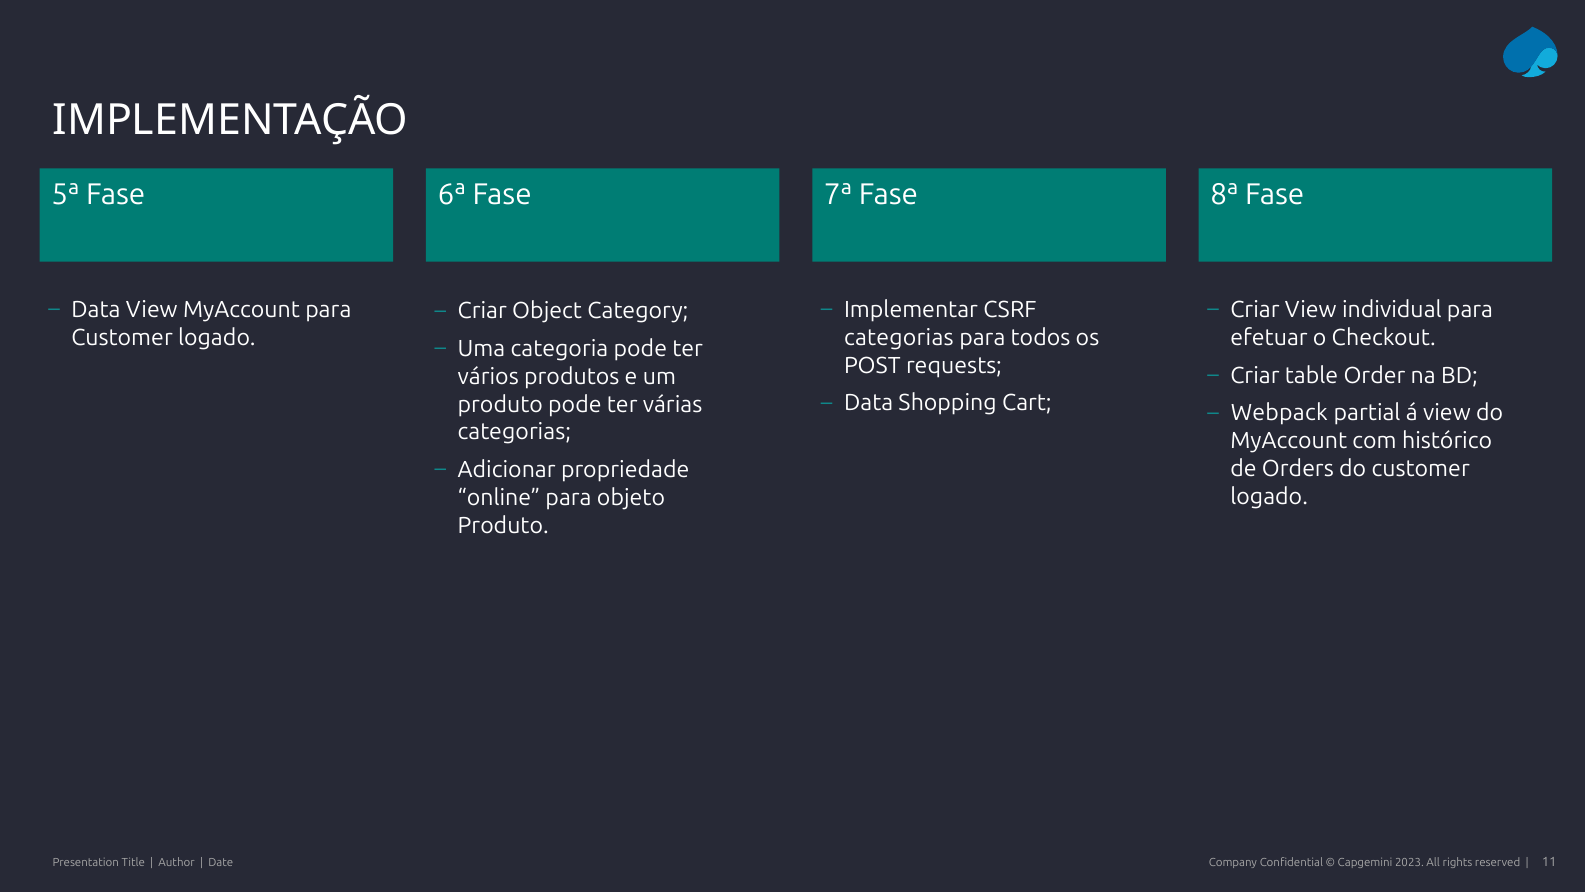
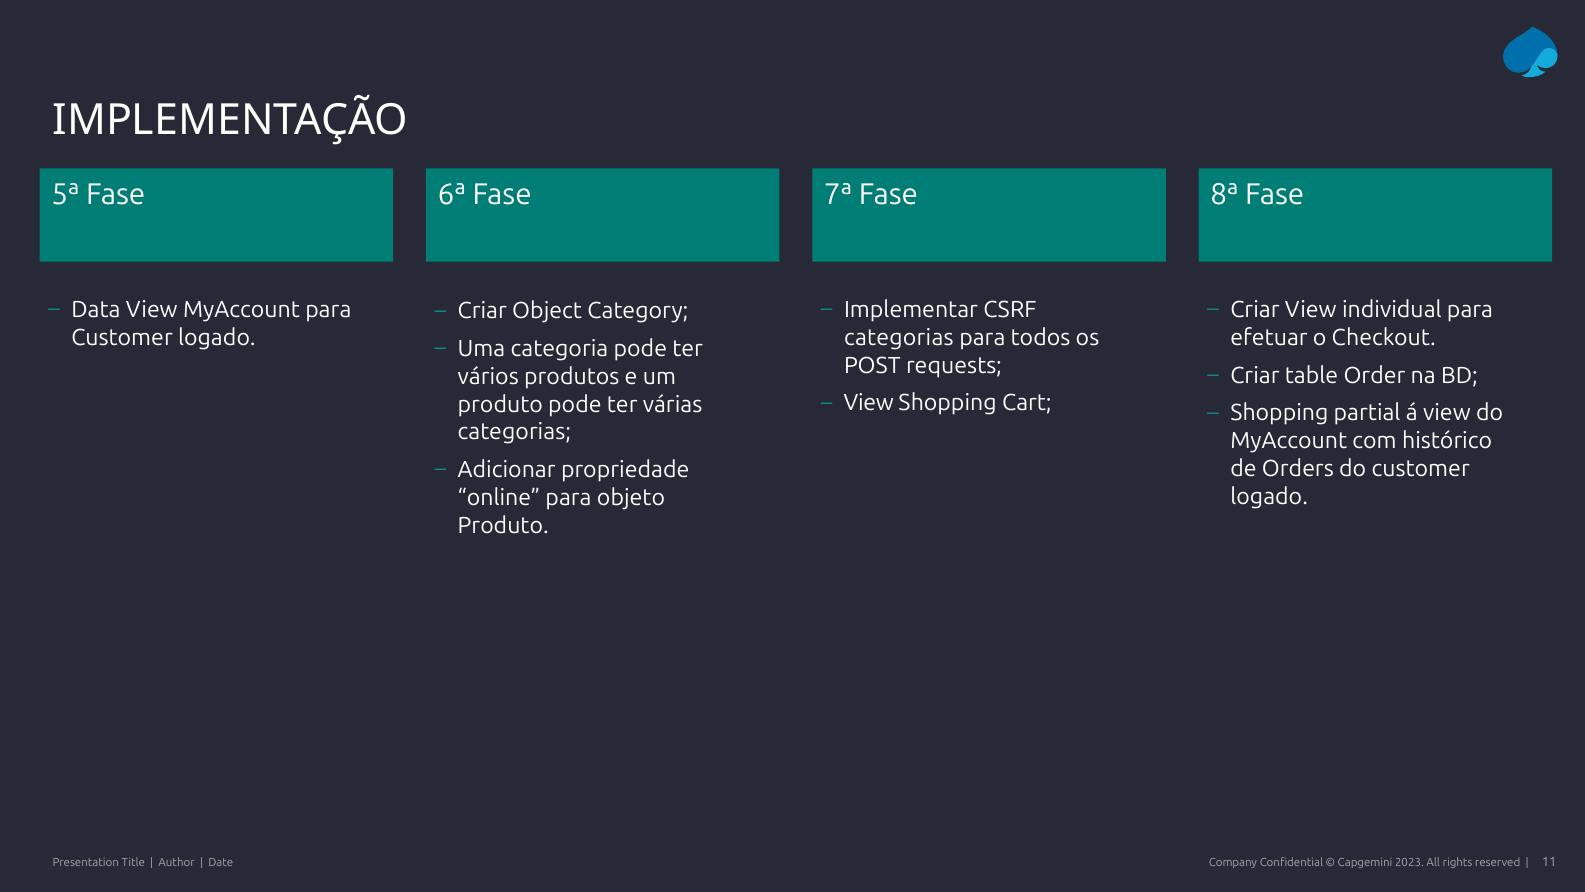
Data: Data -> View (869, 403)
Webpack: Webpack -> Shopping (1279, 413)
